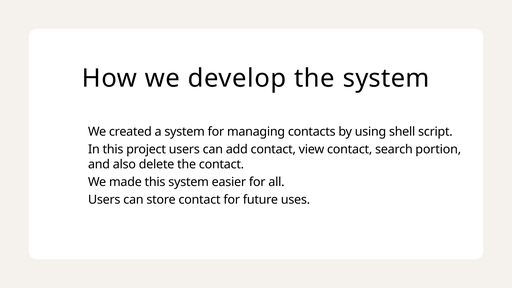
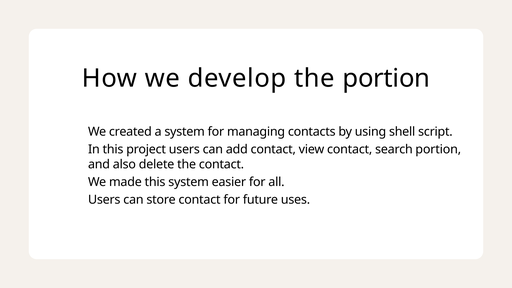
the system: system -> portion (386, 78)
